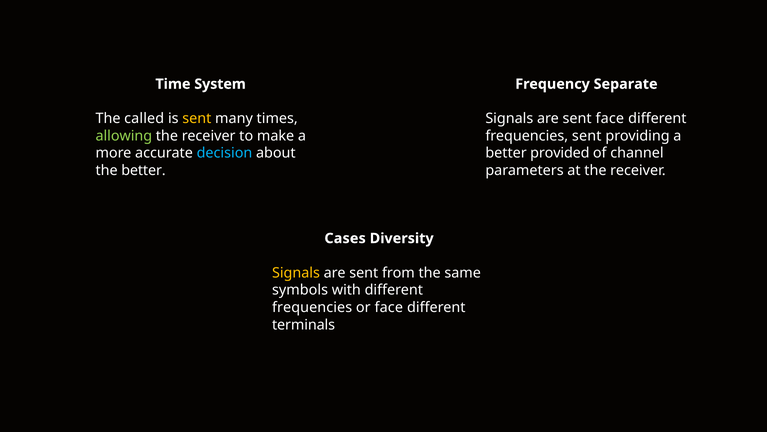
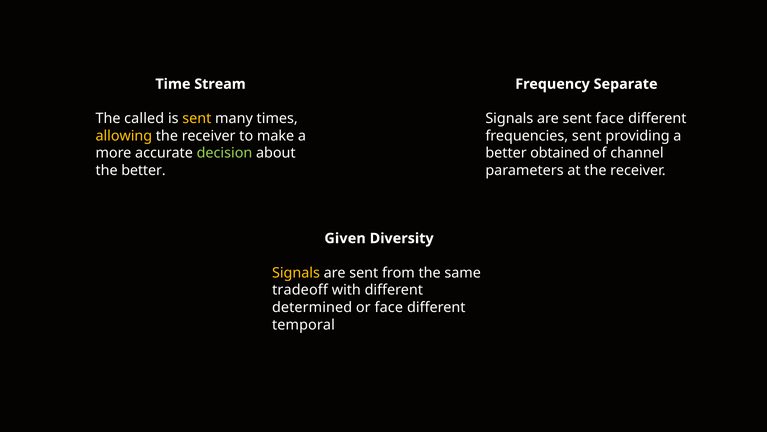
System: System -> Stream (220, 84)
allowing colour: light green -> yellow (124, 136)
decision colour: light blue -> light green (225, 153)
provided: provided -> obtained (560, 153)
Cases: Cases -> Given (345, 238)
symbols: symbols -> tradeoff (300, 290)
frequencies: frequencies -> determined (312, 307)
terminals: terminals -> temporal (303, 324)
